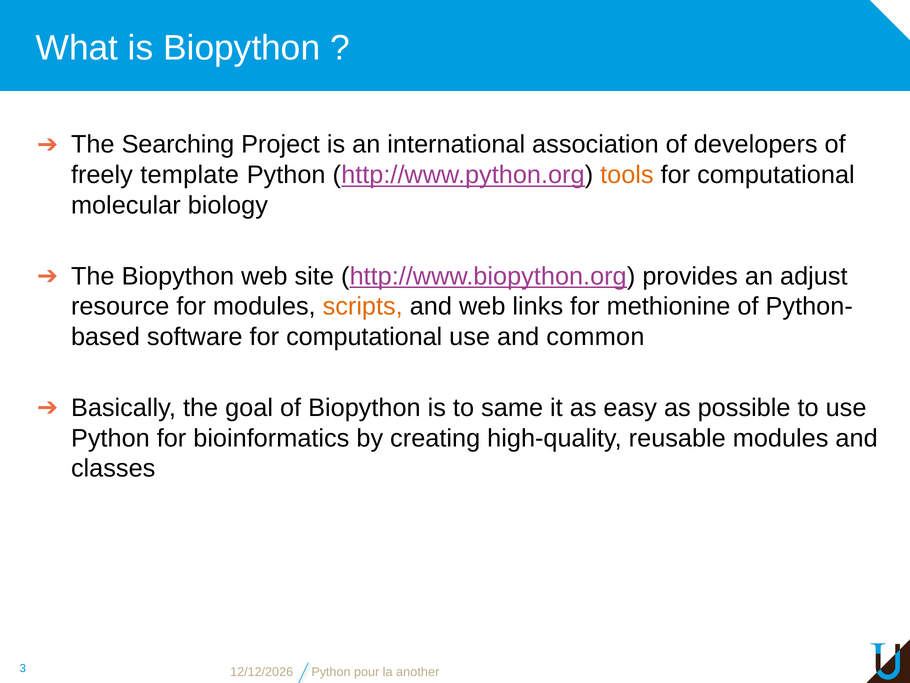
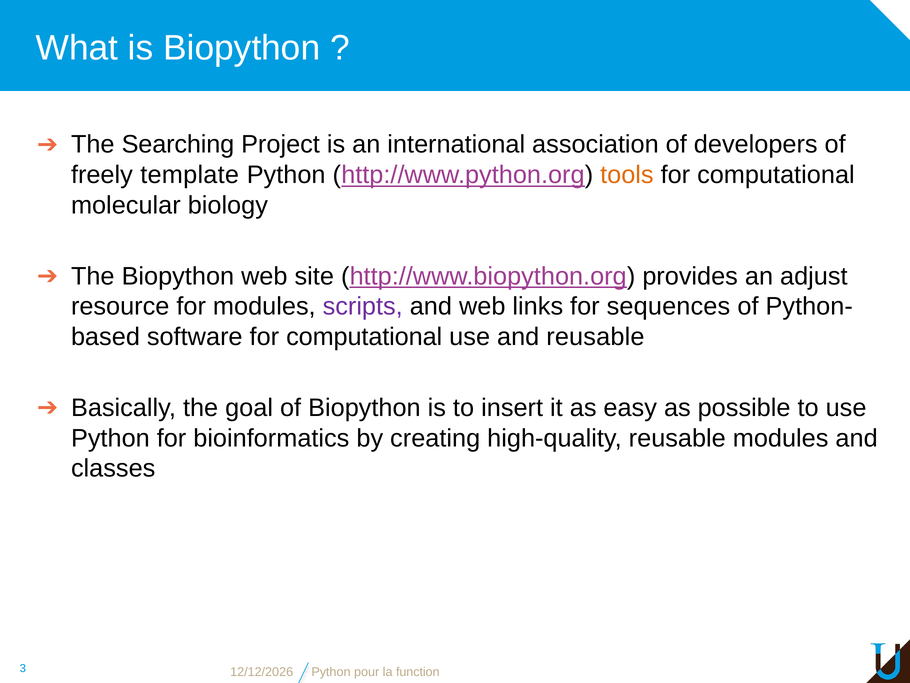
scripts colour: orange -> purple (363, 306)
methionine: methionine -> sequences (668, 306)
and common: common -> reusable (595, 337)
same: same -> insert (512, 407)
another: another -> function (418, 672)
